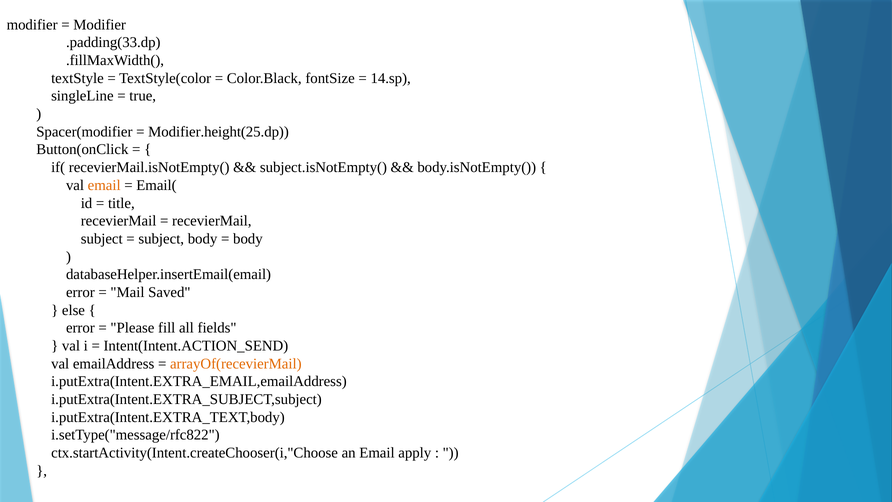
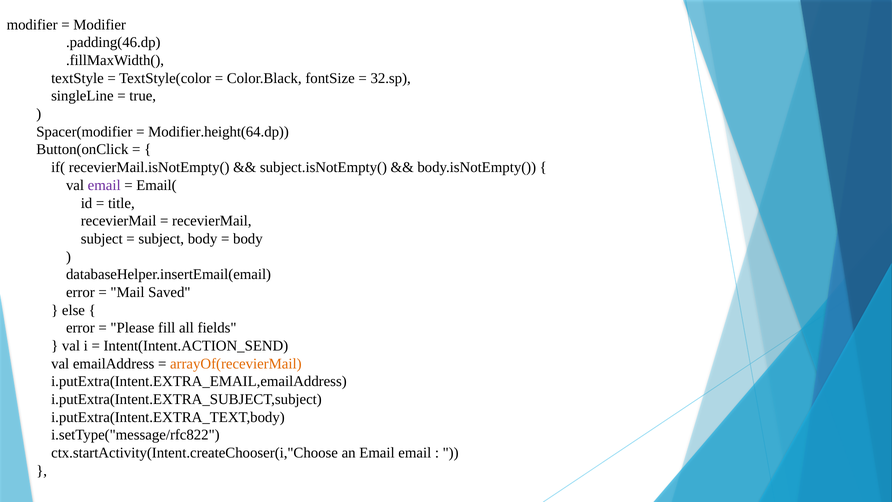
.padding(33.dp: .padding(33.dp -> .padding(46.dp (113, 43)
14.sp: 14.sp -> 32.sp (391, 78)
Modifier.height(25.dp: Modifier.height(25.dp -> Modifier.height(64.dp (219, 132)
email colour: orange -> purple (104, 185)
Email apply: apply -> email (415, 453)
